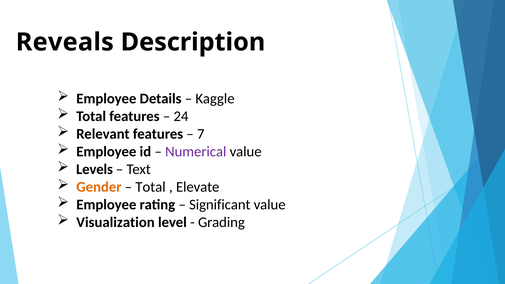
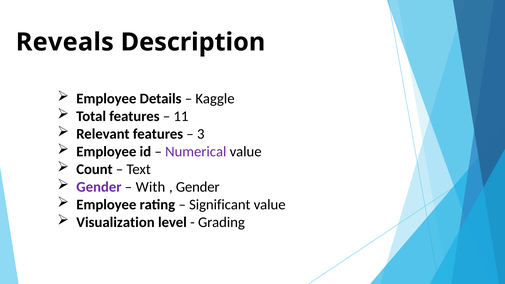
24: 24 -> 11 (181, 116)
7: 7 -> 3 (201, 134)
Levels: Levels -> Count (94, 169)
Gender colour: orange -> purple (99, 187)
Total: Total -> With (150, 187)
Elevate: Elevate -> Gender (198, 187)
